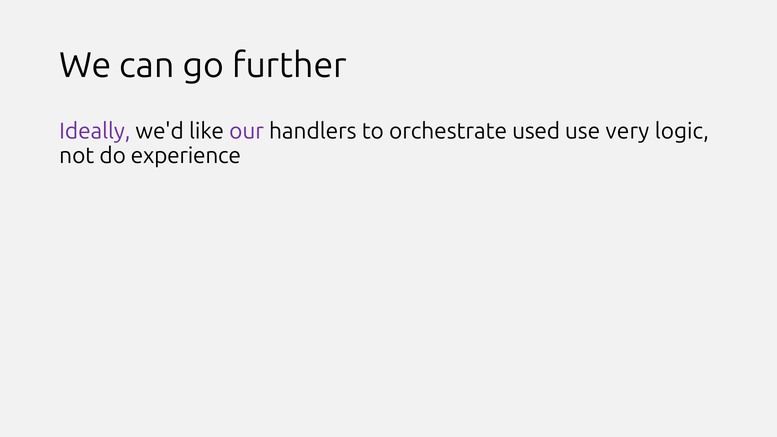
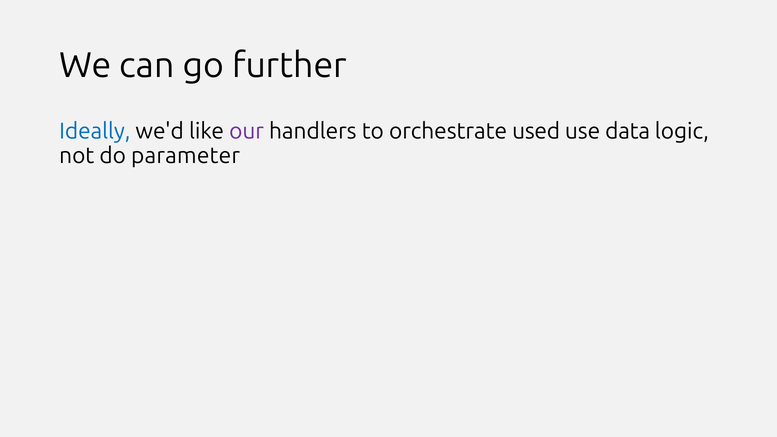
Ideally colour: purple -> blue (95, 131)
very: very -> data (628, 131)
experience: experience -> parameter (186, 156)
